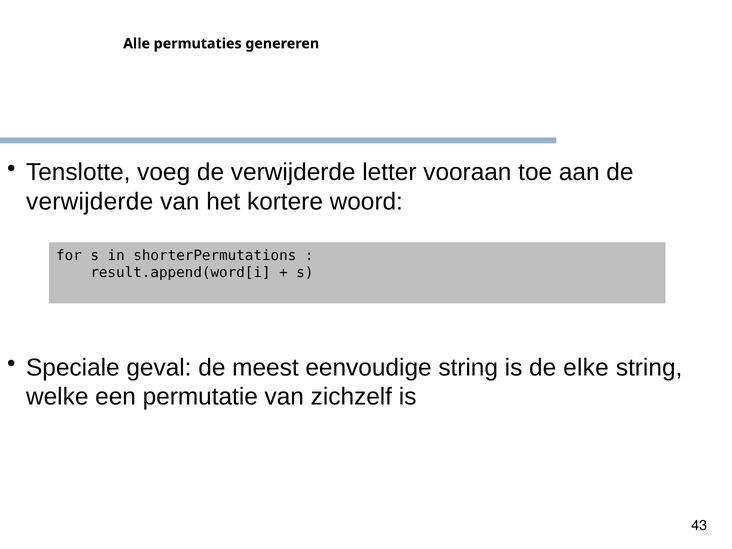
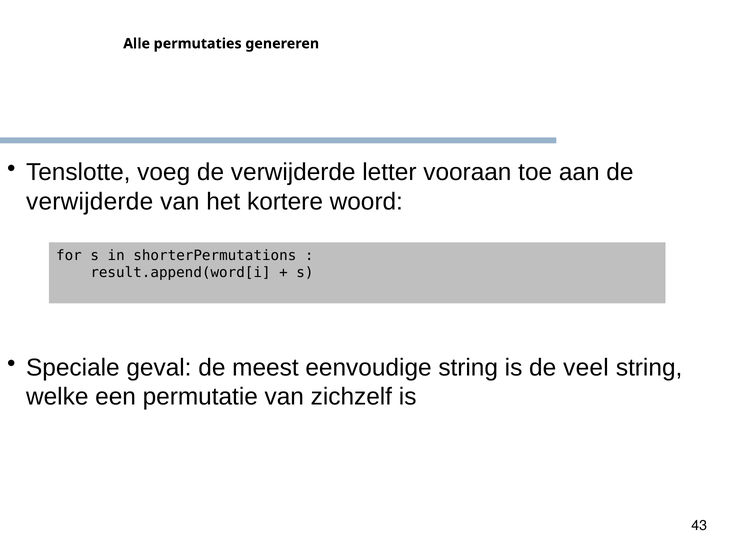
elke: elke -> veel (586, 368)
